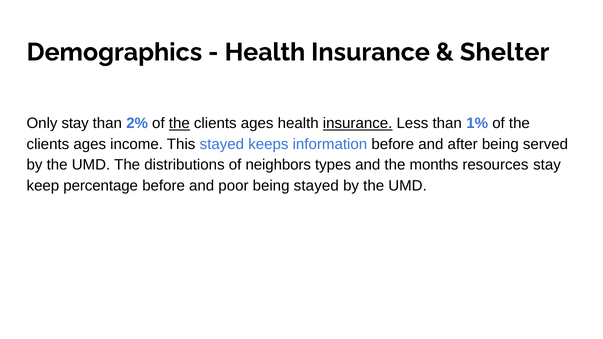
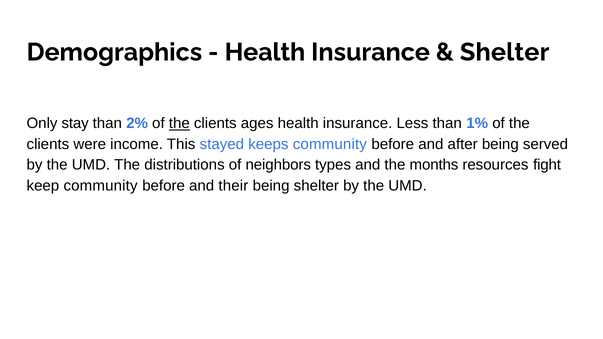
insurance underline: present -> none (358, 123)
ages: ages -> were (90, 144)
keeps information: information -> community (330, 144)
resources stay: stay -> fight (547, 165)
keep percentage: percentage -> community (101, 186)
poor: poor -> their (233, 186)
being stayed: stayed -> shelter (316, 186)
